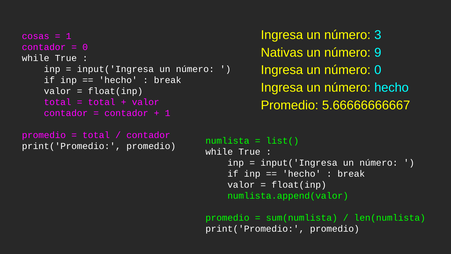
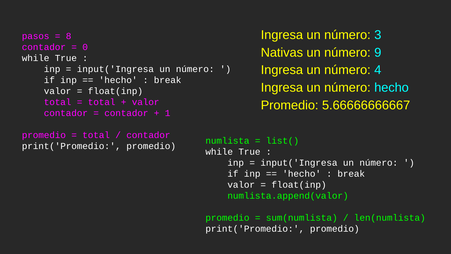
cosas: cosas -> pasos (36, 36)
1: 1 -> 8 (69, 36)
número 0: 0 -> 4 (378, 70)
